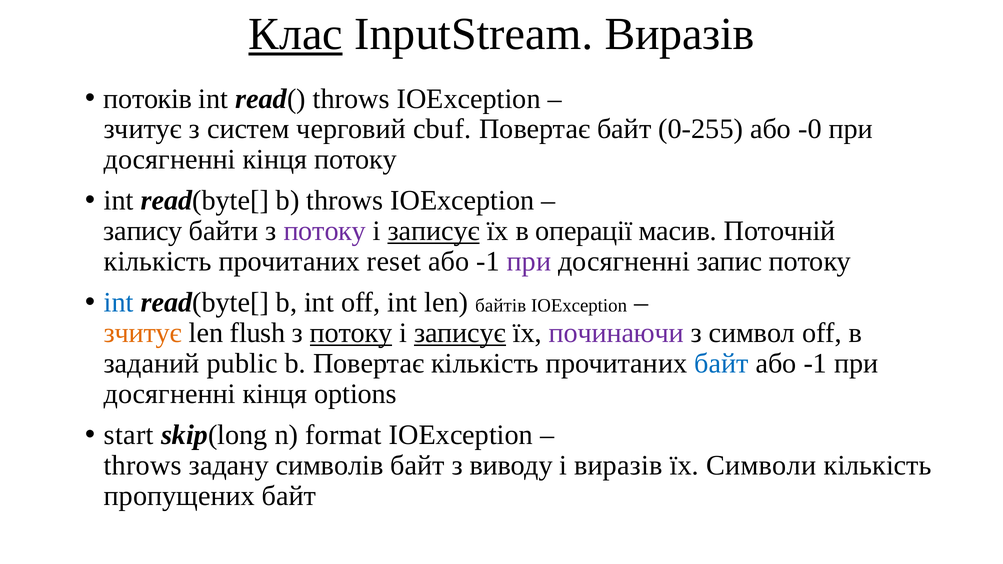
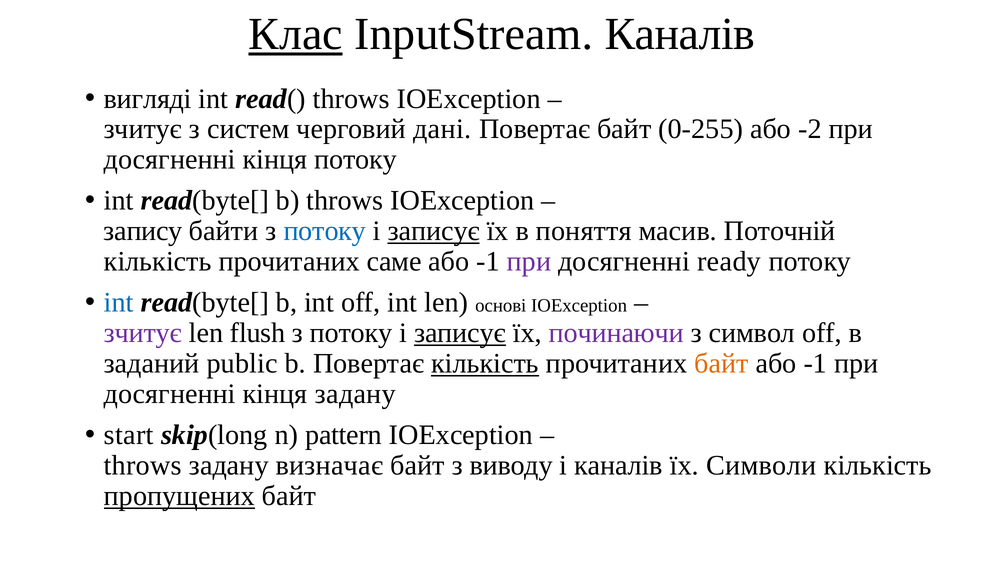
InputStream Виразів: Виразів -> Каналів (680, 34)
потоків: потоків -> вигляді (148, 99)
cbuf: cbuf -> дані (442, 129)
-0: -0 -> -2 (810, 129)
потоку colour: purple -> blue (325, 231)
операції: операції -> поняття (584, 231)
reset: reset -> саме (394, 262)
запис: запис -> ready (729, 262)
байтів: байтів -> основі (501, 306)
зчитує colour: orange -> purple (143, 333)
потоку underline: present -> none (351, 333)
кількість underline: none -> present (485, 364)
байт colour: blue -> orange (721, 364)
кінця options: options -> задану (355, 394)
format: format -> pattern (344, 435)
символів: символів -> визначає (329, 466)
і виразів: виразів -> каналів (618, 466)
пропущених underline: none -> present (179, 496)
